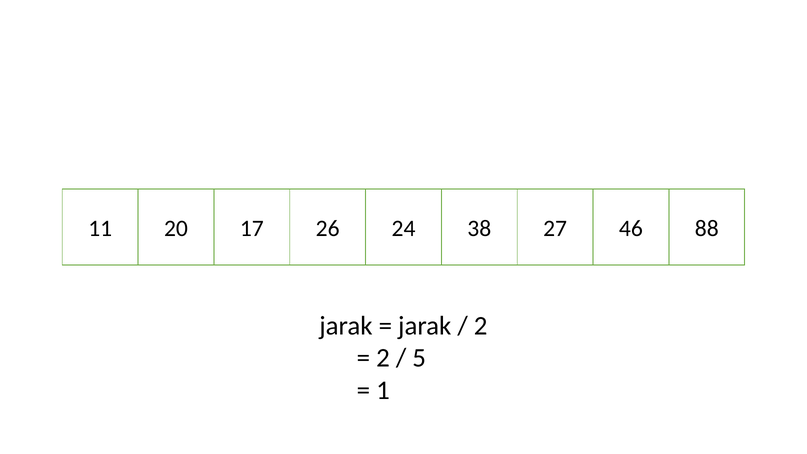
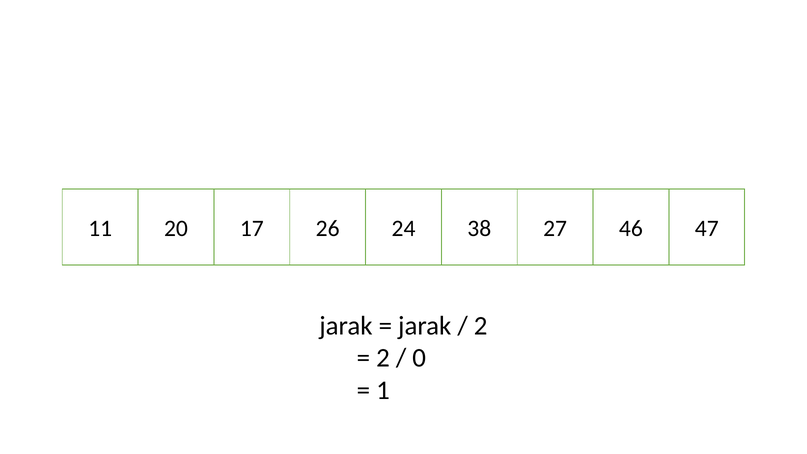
88: 88 -> 47 (707, 229)
5: 5 -> 0 (419, 358)
